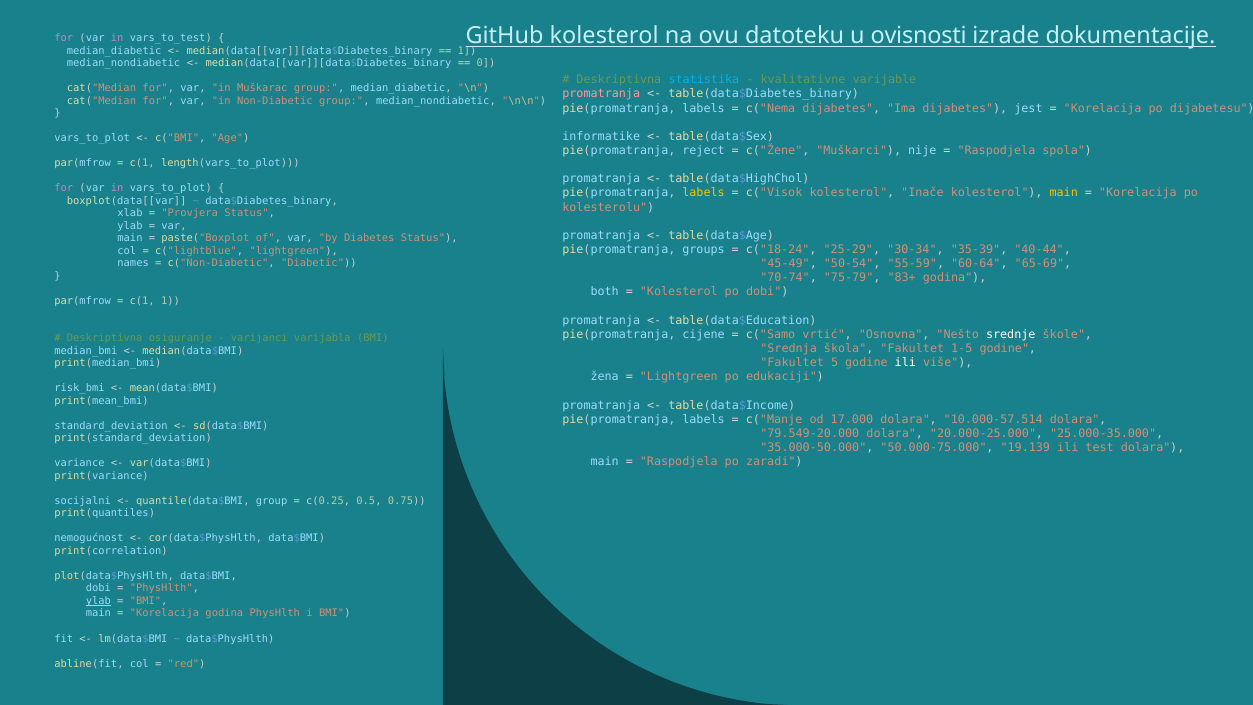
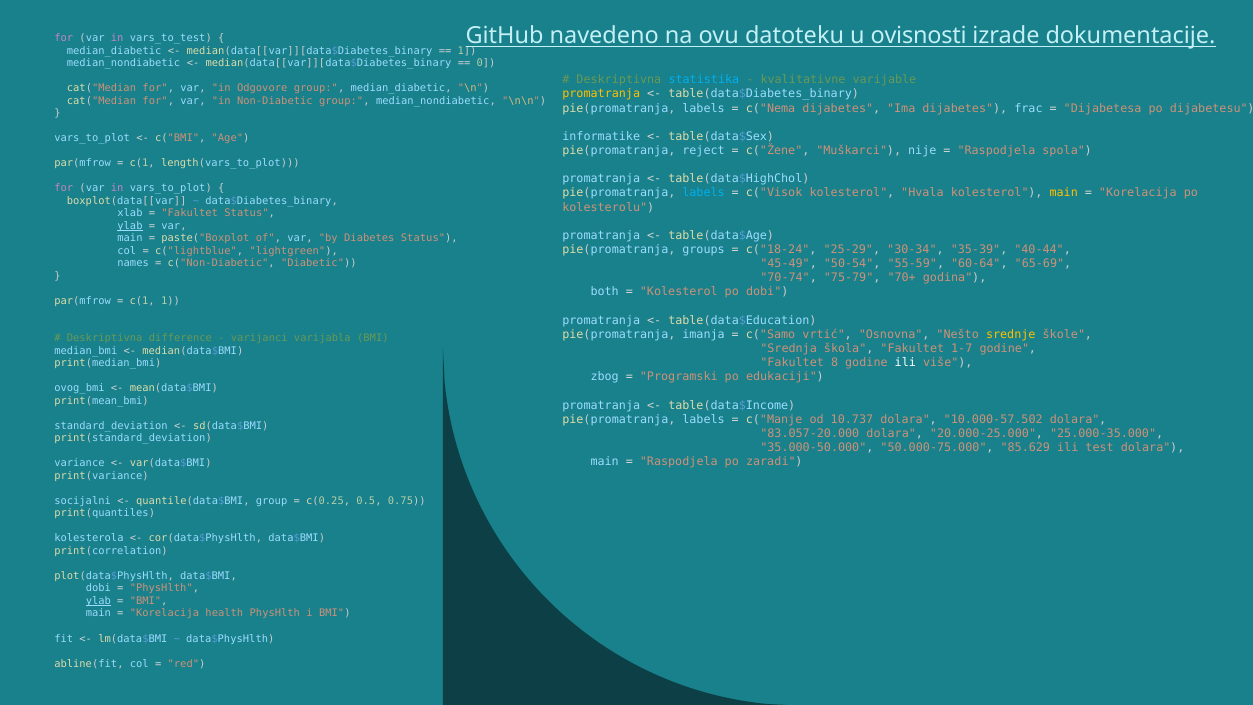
kolesterol: kolesterol -> navedeno (604, 36)
Muškarac: Muškarac -> Odgovore (262, 88)
promatranja colour: pink -> yellow (601, 94)
jest: jest -> frac (1028, 108)
Korelacija: Korelacija -> Dijabetesa (1103, 108)
labels colour: yellow -> light blue (704, 193)
Inače: Inače -> Hvala (922, 193)
Provjera: Provjera -> Fakultet (190, 213)
ylab underline: none -> present (130, 226)
83+: 83+ -> 70+ (902, 278)
cijene: cijene -> imanja (704, 334)
srednje colour: white -> yellow (1011, 334)
osiguranje: osiguranje -> difference (180, 338)
1-5: 1-5 -> 1-7 (962, 348)
5: 5 -> 8 (835, 363)
žena: žena -> zbog (605, 377)
Lightgreen: Lightgreen -> Programski (679, 377)
risk_bmi: risk_bmi -> ovog_bmi (79, 388)
17.000: 17.000 -> 10.737 (852, 419)
10.000-57.514: 10.000-57.514 -> 10.000-57.502 (993, 419)
79.549-20.000: 79.549-20.000 -> 83.057-20.000 (810, 433)
19.139: 19.139 -> 85.629 (1025, 447)
nemogućnost: nemogućnost -> kolesterola (89, 538)
Korelacija godina: godina -> health (224, 613)
